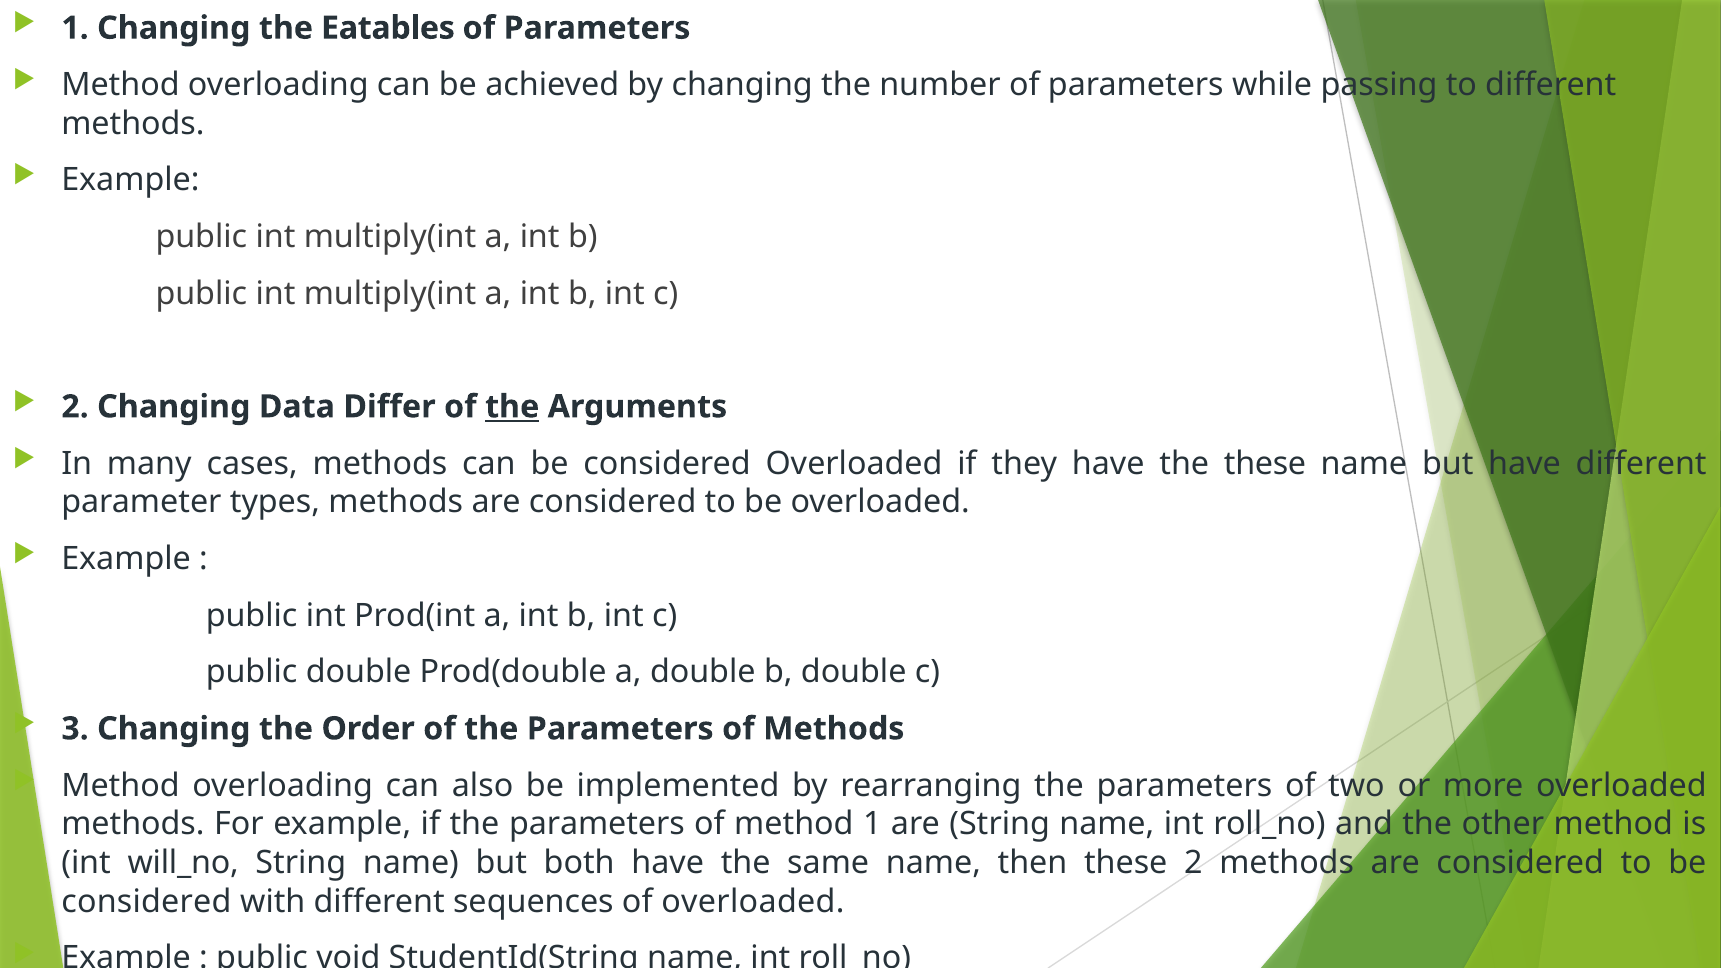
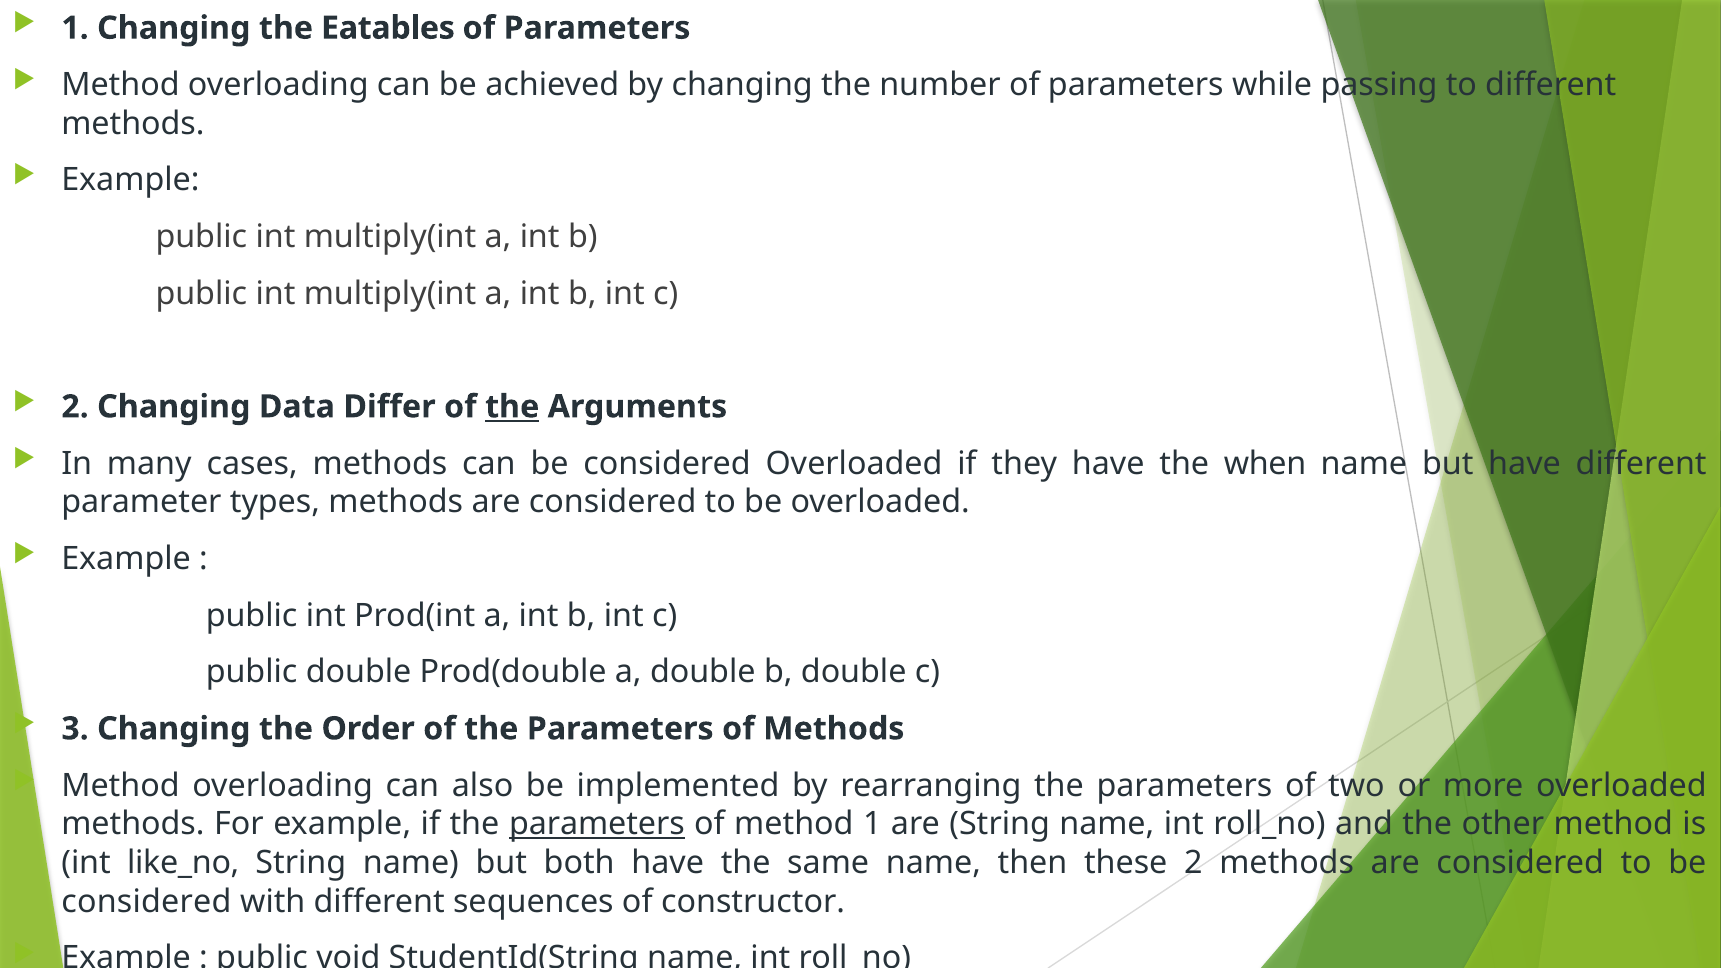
the these: these -> when (1265, 463)
parameters underline: none -> present (597, 824)
will_no: will_no -> like_no (183, 863)
of overloaded: overloaded -> constructor (753, 902)
